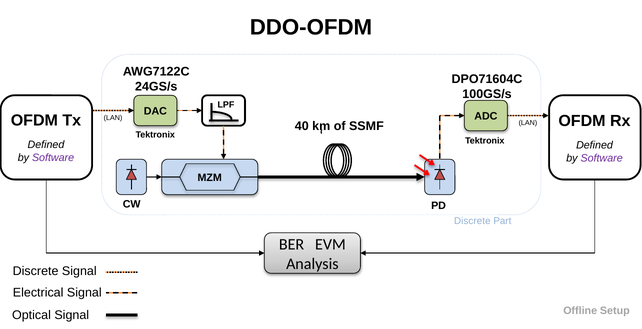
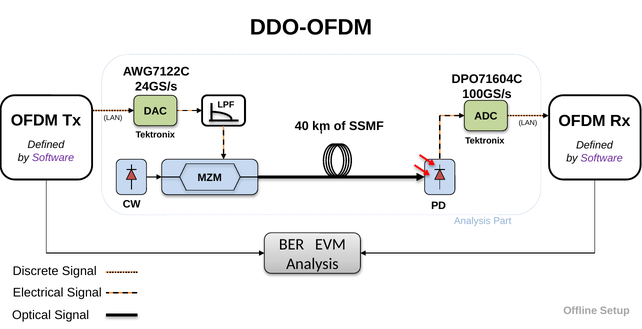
Discrete: Discrete -> Analysis (472, 221)
